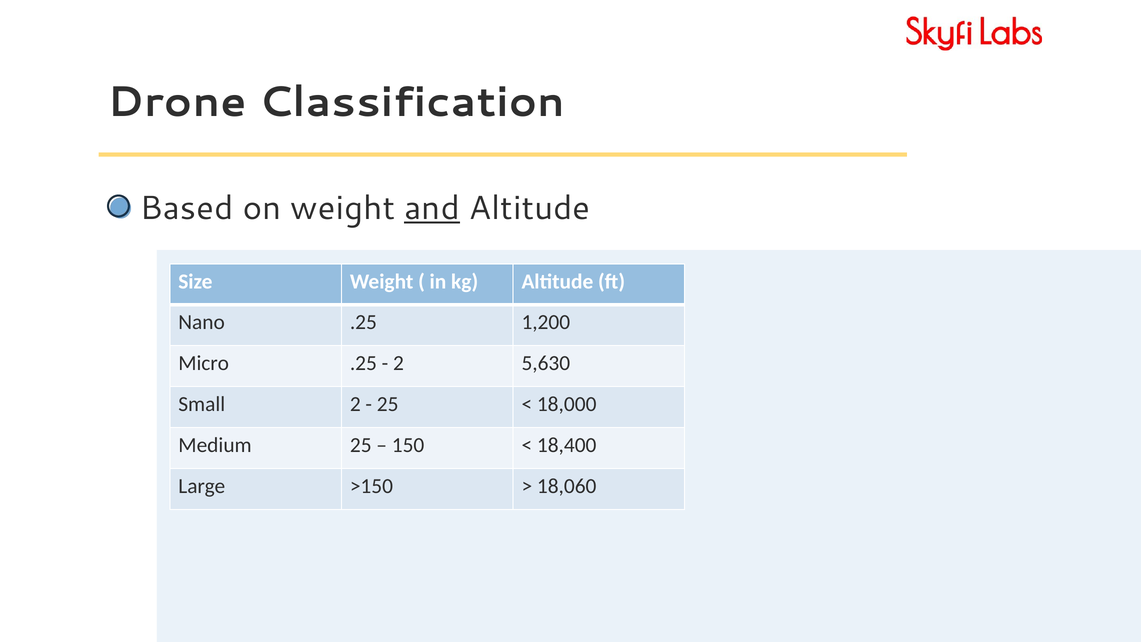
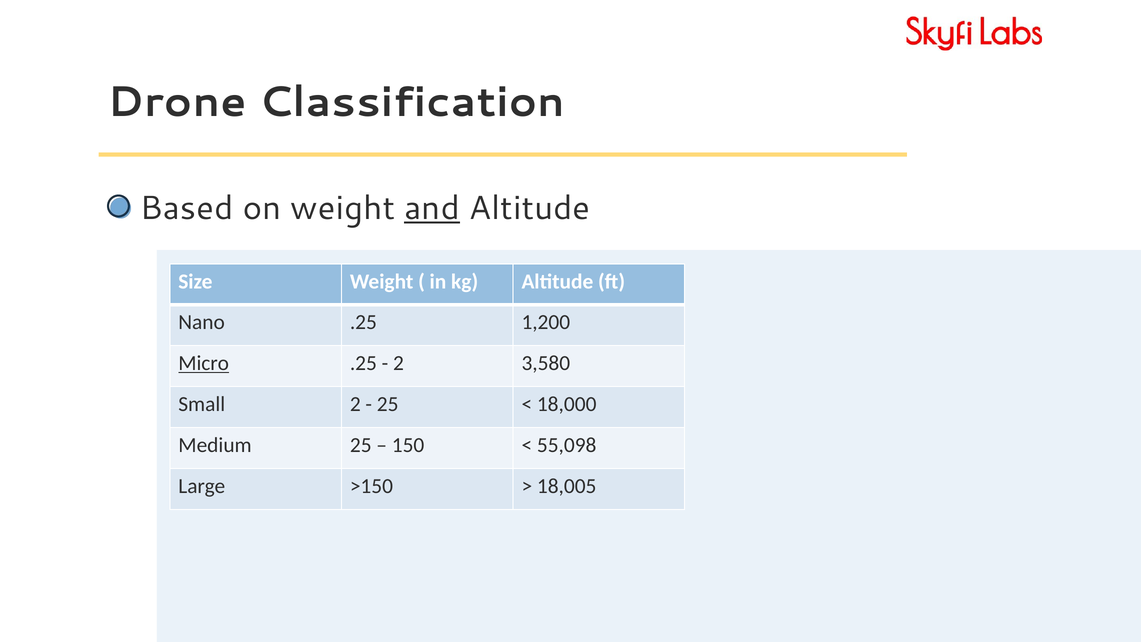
Micro underline: none -> present (204, 363)
5,630: 5,630 -> 3,580 (546, 363)
18,400: 18,400 -> 55,098 (567, 445)
18,060: 18,060 -> 18,005 (567, 486)
